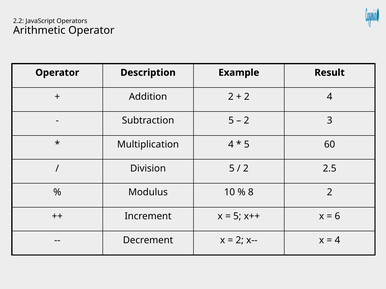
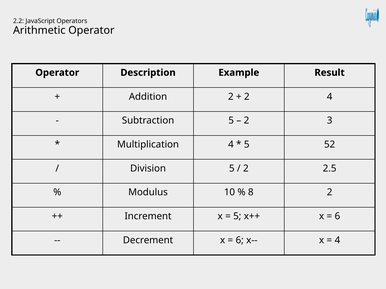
60: 60 -> 52 (330, 145)
2: 2 -> 6 (240, 240)
